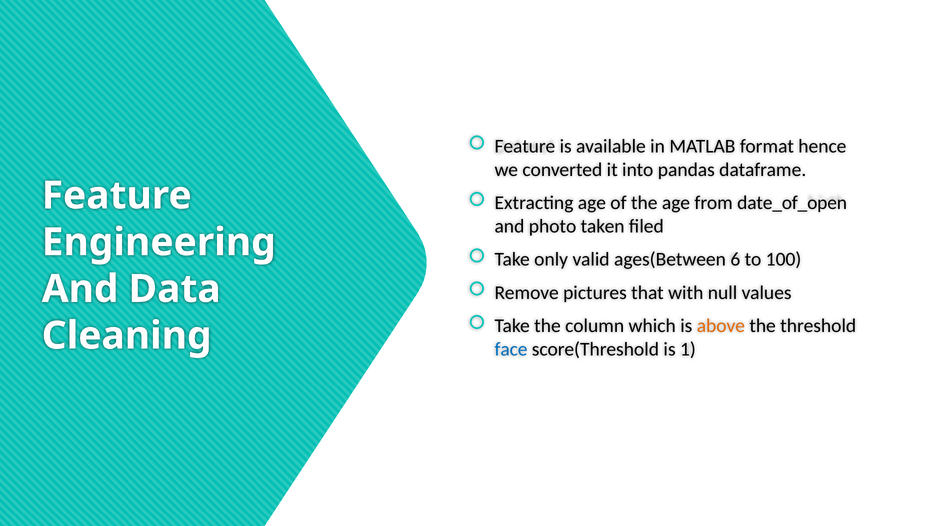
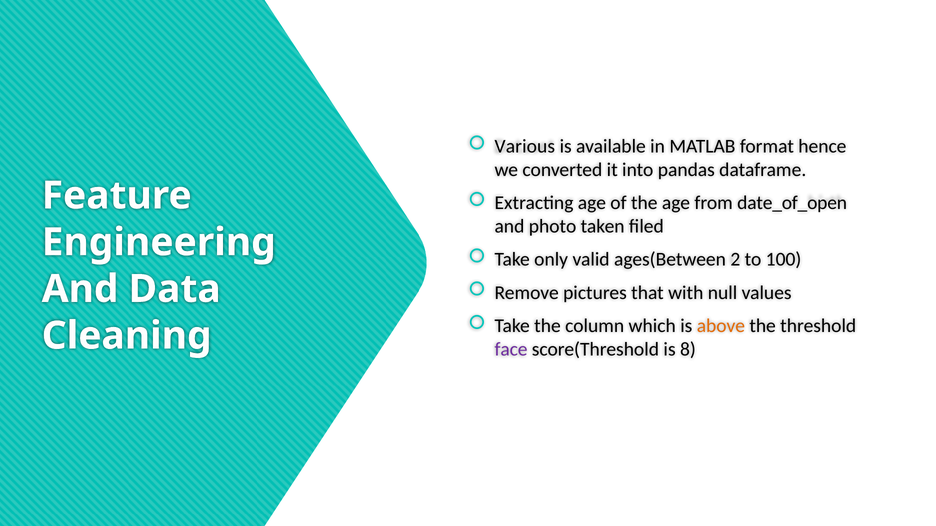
Feature: Feature -> Various (525, 146)
6: 6 -> 2 (735, 260)
face colour: blue -> purple (511, 350)
1: 1 -> 8 (688, 350)
